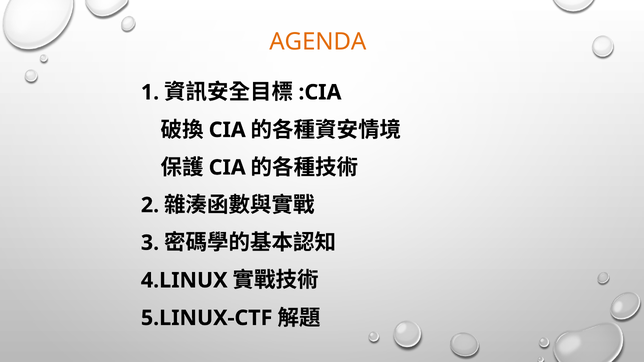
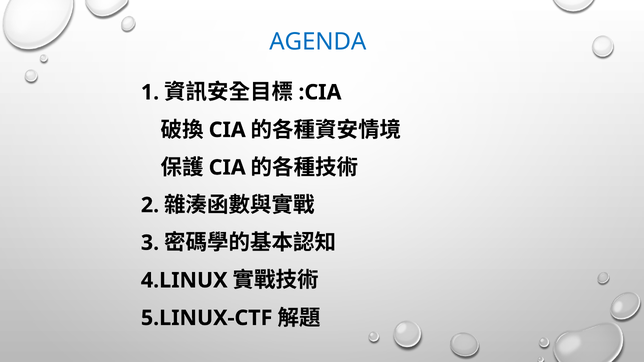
AGENDA colour: orange -> blue (318, 42)
